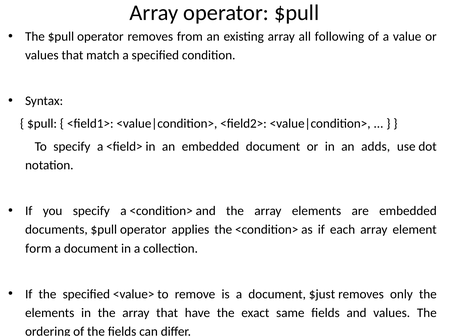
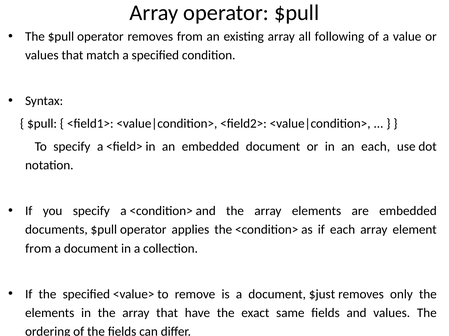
an adds: adds -> each (376, 147)
form: form -> from (38, 249)
